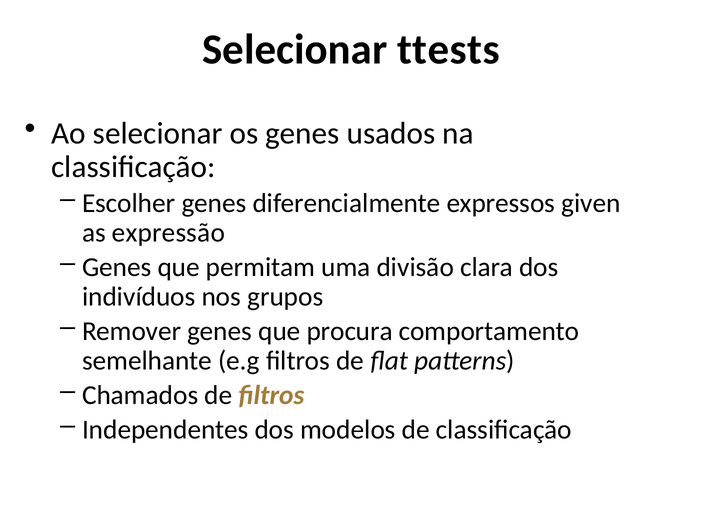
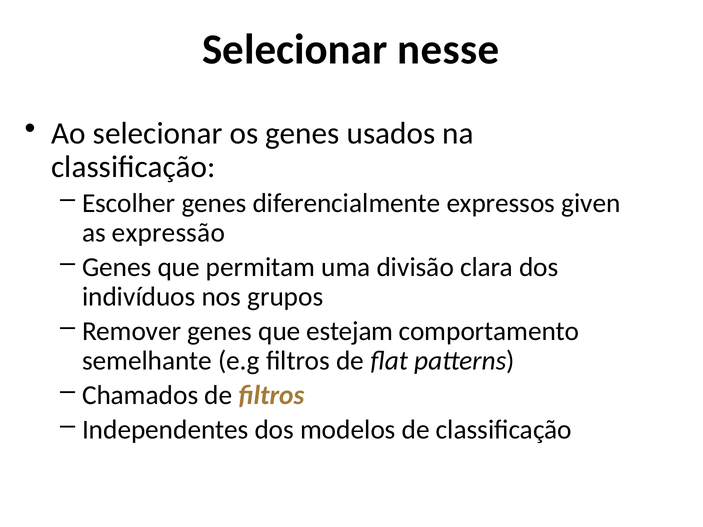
ttests: ttests -> nesse (448, 50)
procura: procura -> estejam (350, 331)
